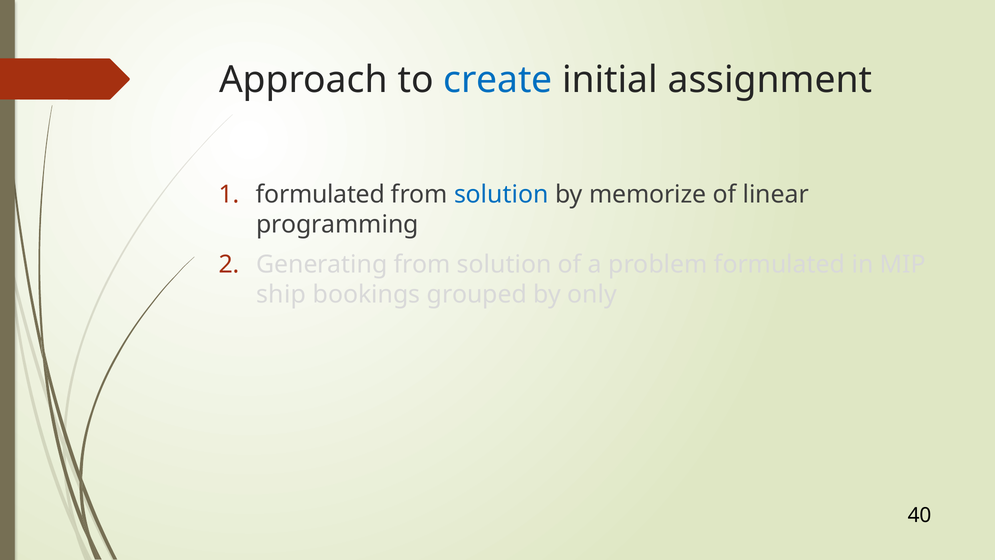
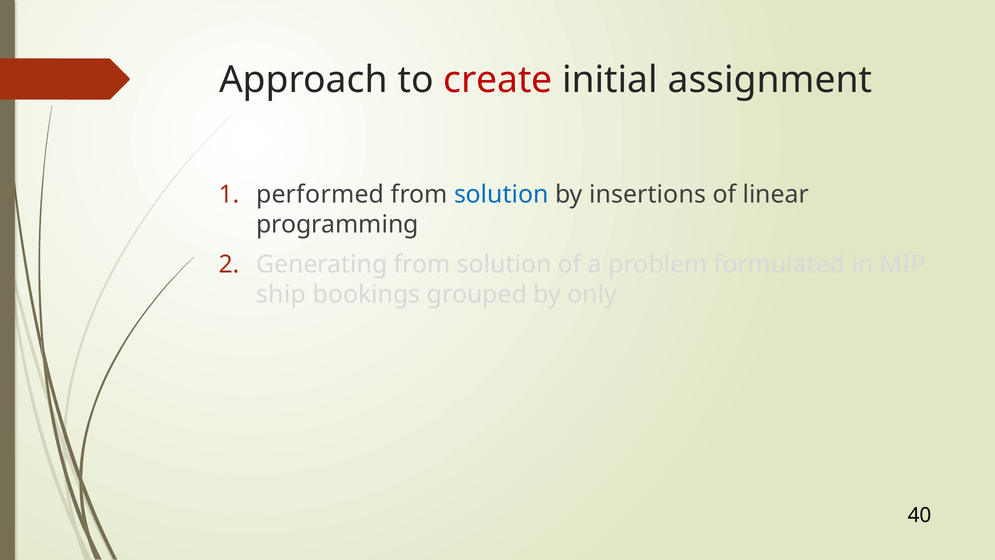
create colour: blue -> red (498, 80)
formulated: formulated -> performed (320, 195)
memorize: memorize -> insertions (648, 195)
